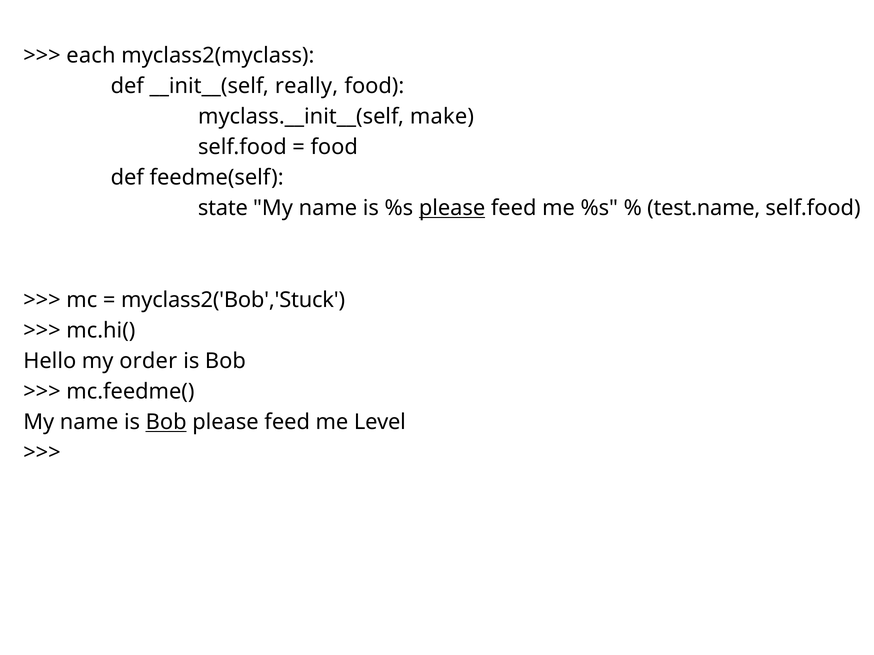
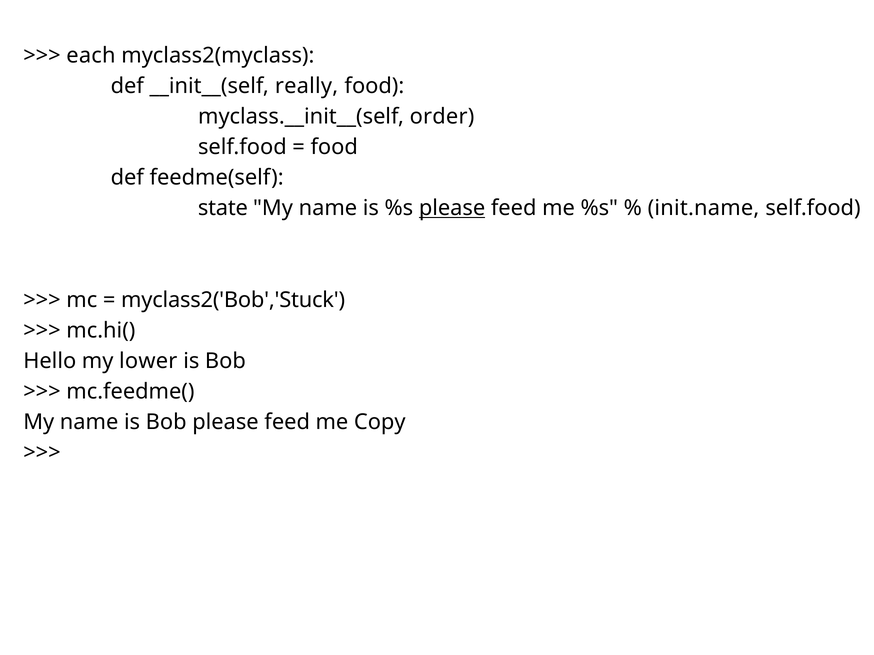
make: make -> order (442, 117)
test.name: test.name -> init.name (704, 208)
order: order -> lower (148, 361)
Bob underline: present -> none (166, 422)
Level: Level -> Copy (380, 422)
